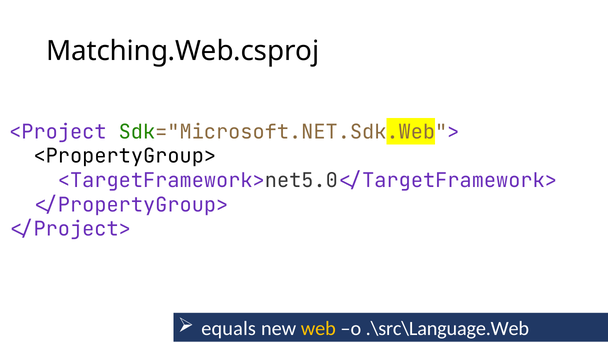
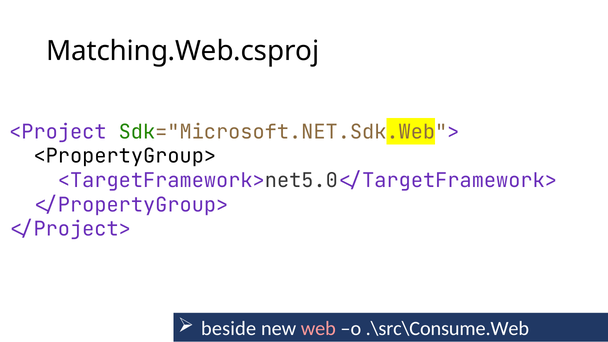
equals: equals -> beside (229, 329)
web colour: yellow -> pink (318, 329)
.\src\Language.Web: .\src\Language.Web -> .\src\Consume.Web (447, 329)
